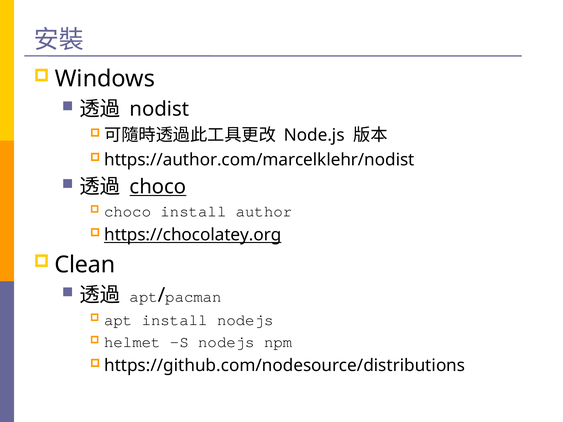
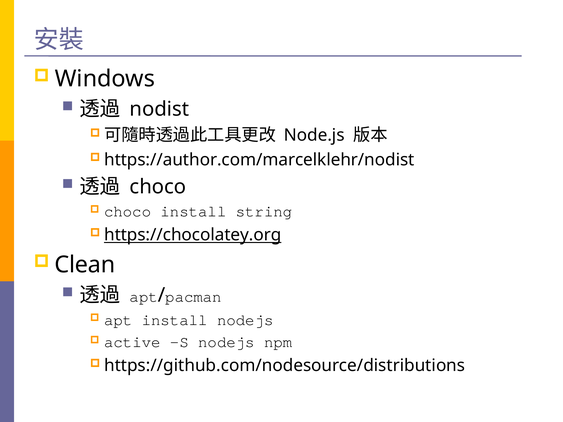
choco underline: present -> none (158, 187)
author: author -> string (264, 212)
helmet: helmet -> active (132, 342)
